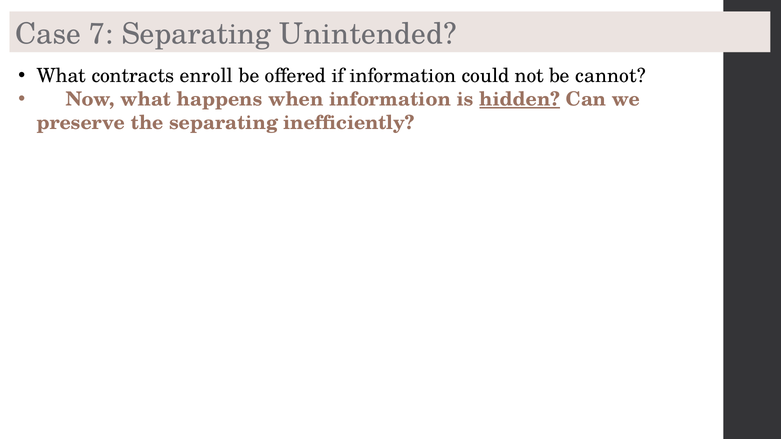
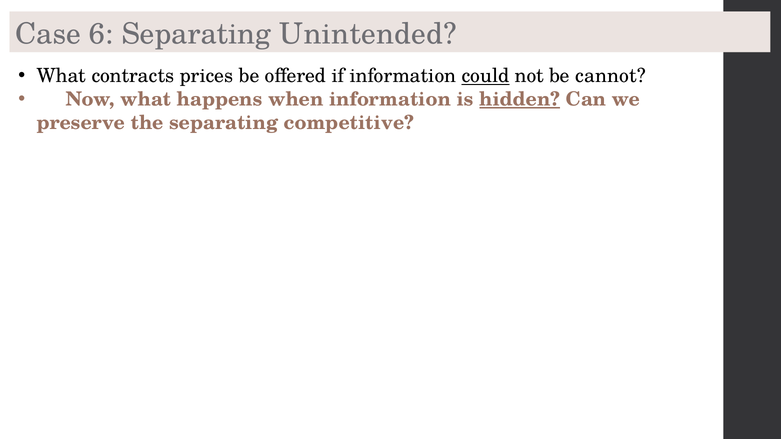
7: 7 -> 6 (101, 34)
enroll: enroll -> prices (206, 76)
could underline: none -> present (486, 76)
inefficiently: inefficiently -> competitive (349, 123)
